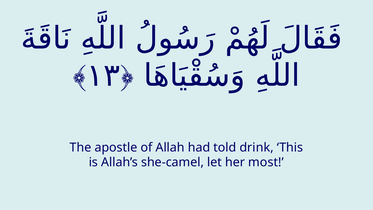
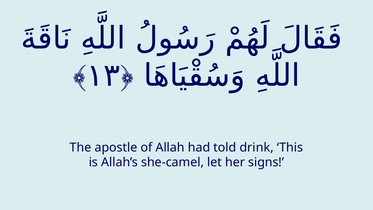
most: most -> signs (266, 162)
